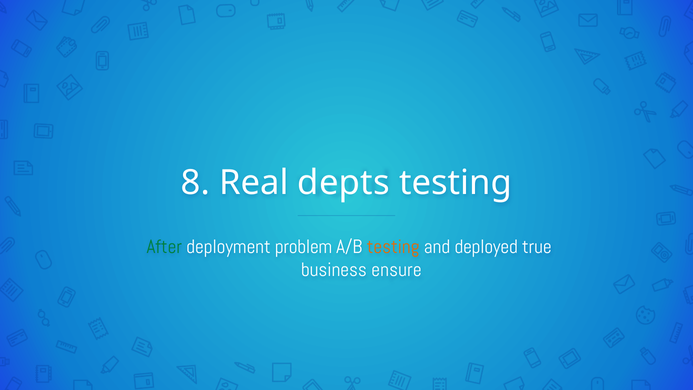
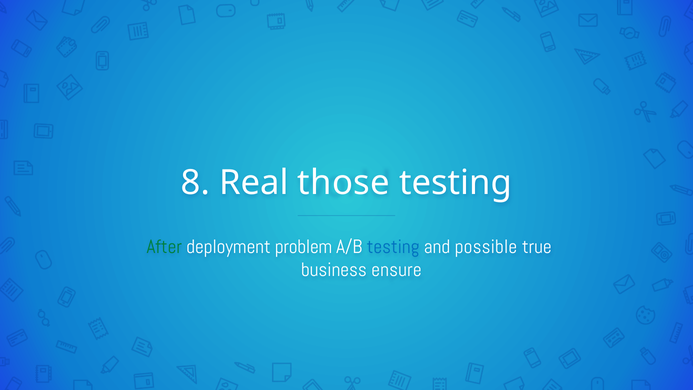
depts: depts -> those (344, 183)
testing colour: orange -> blue (393, 247)
deployed: deployed -> possible (486, 247)
